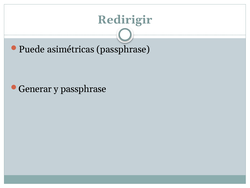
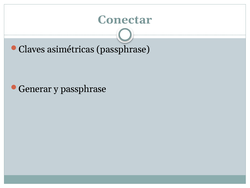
Redirigir: Redirigir -> Conectar (125, 20)
Puede: Puede -> Claves (32, 49)
